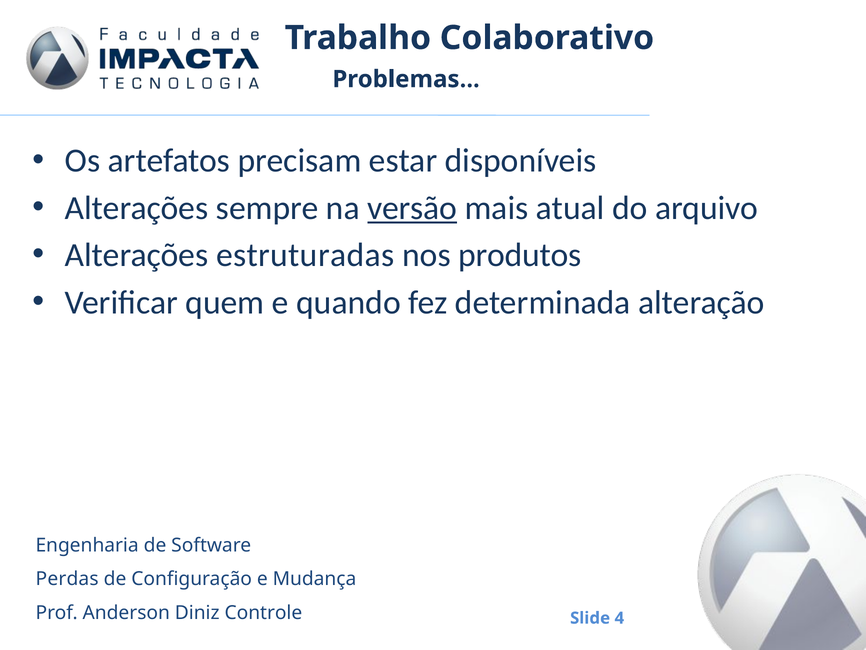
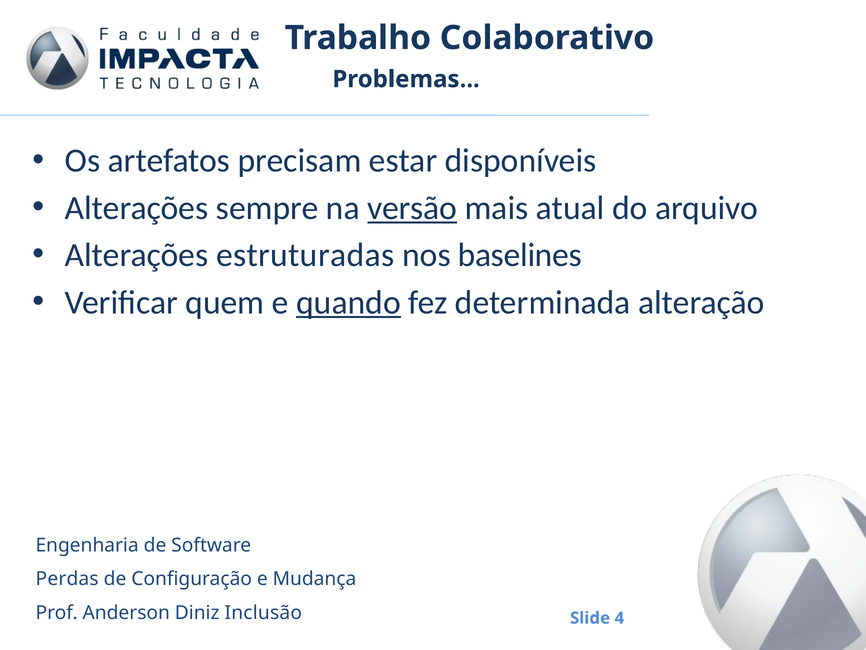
produtos: produtos -> baselines (520, 255)
quando underline: none -> present (349, 302)
Controle: Controle -> Inclusão (263, 613)
